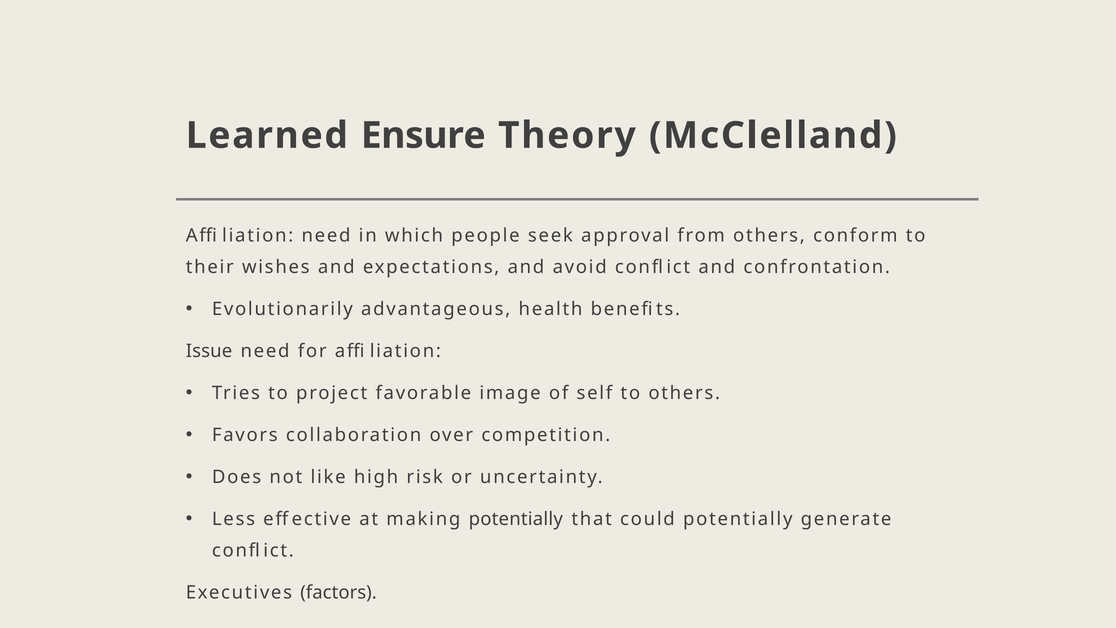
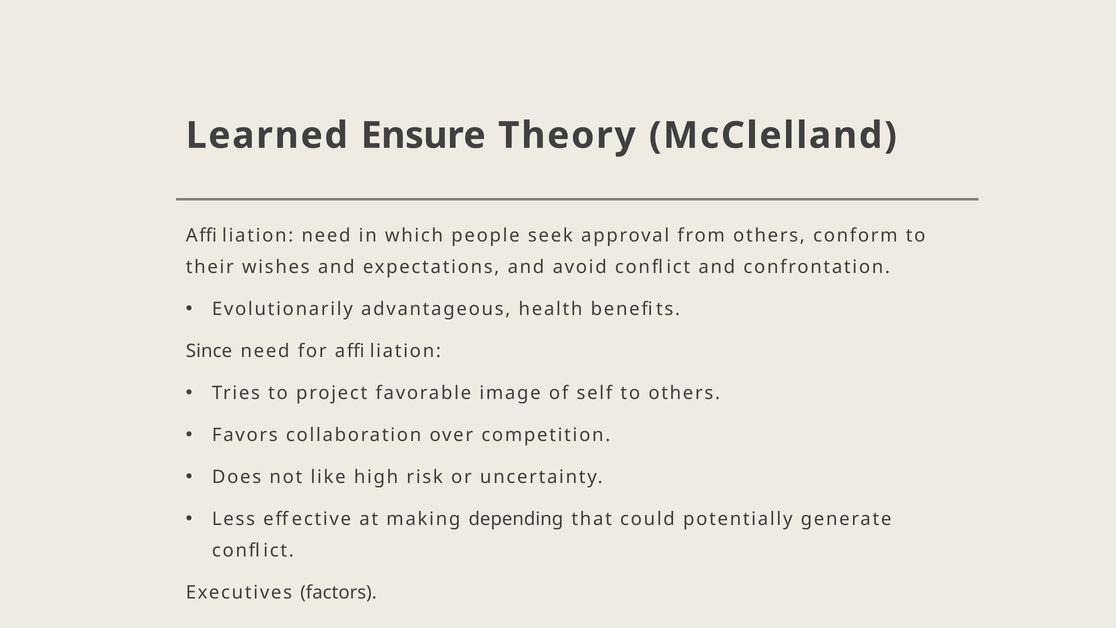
Issue: Issue -> Since (209, 351)
making potentially: potentially -> depending (516, 519)
